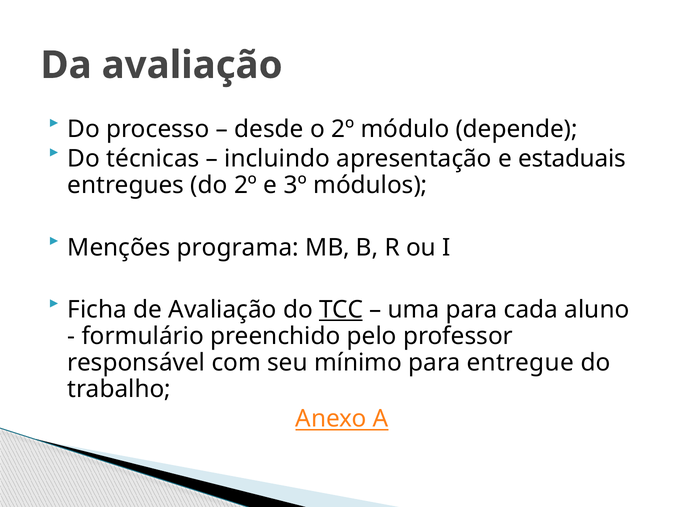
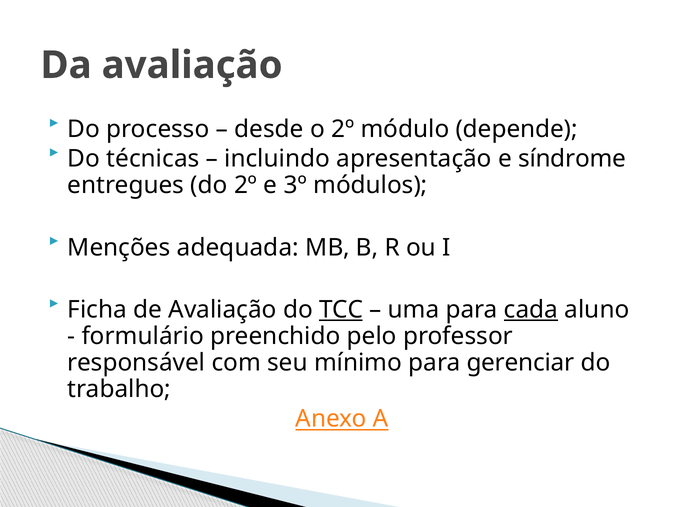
estaduais: estaduais -> síndrome (572, 159)
programa: programa -> adequada (238, 248)
cada underline: none -> present (531, 310)
entregue: entregue -> gerenciar (520, 363)
